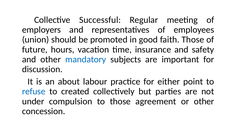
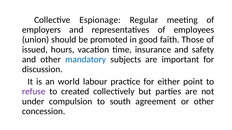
Successful: Successful -> Espionage (100, 20)
future: future -> issued (35, 50)
about: about -> world (69, 82)
refuse colour: blue -> purple (34, 92)
to those: those -> south (120, 102)
